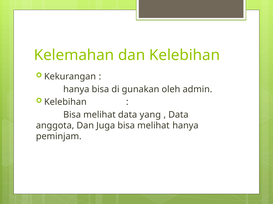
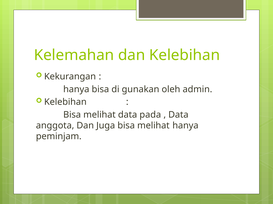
yang: yang -> pada (150, 115)
